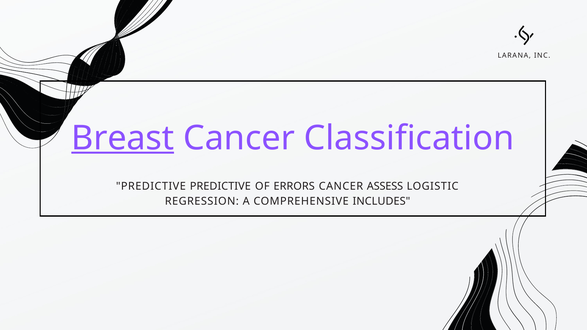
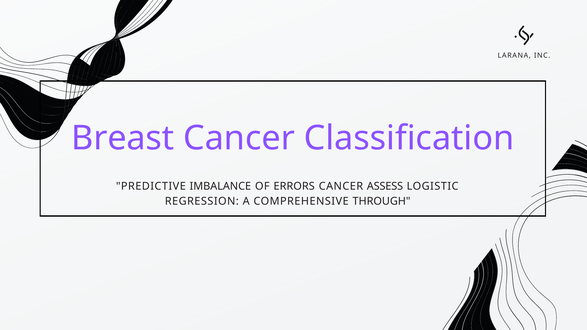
Breast underline: present -> none (123, 138)
PREDICTIVE PREDICTIVE: PREDICTIVE -> IMBALANCE (220, 186)
INCLUDES: INCLUDES -> THROUGH (381, 201)
